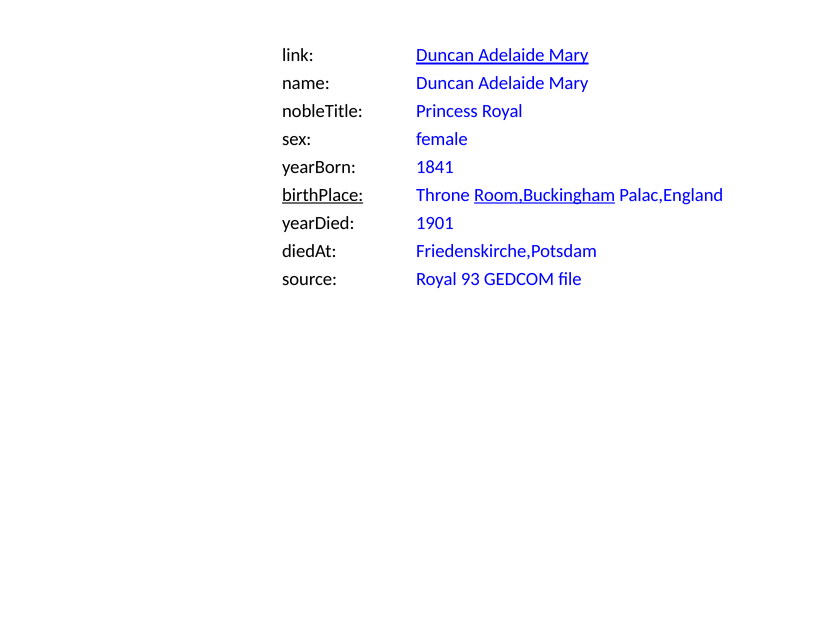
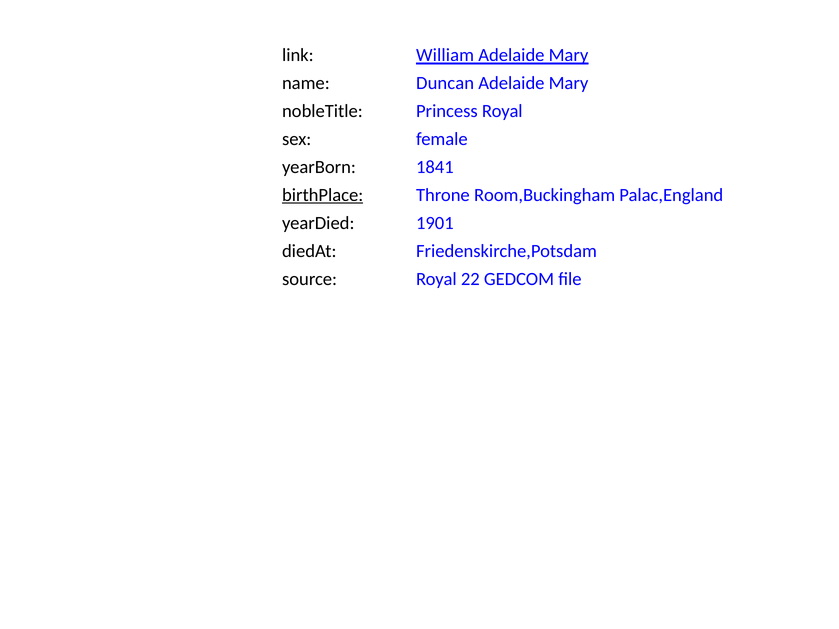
link Duncan: Duncan -> William (445, 55)
Room,Buckingham underline: present -> none (545, 195)
93: 93 -> 22 (470, 279)
